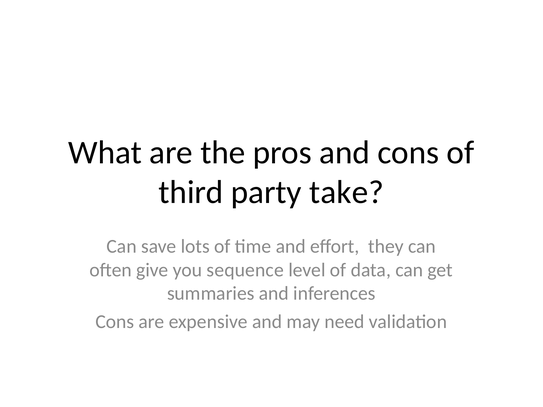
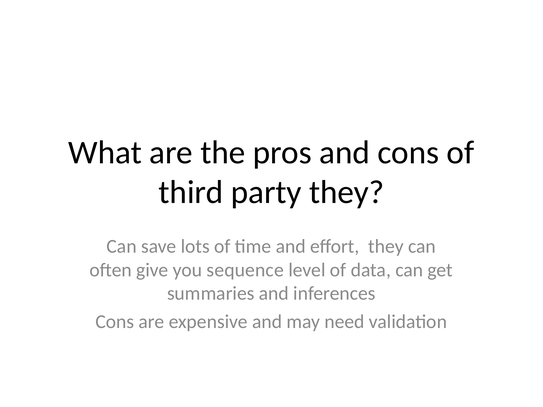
party take: take -> they (347, 192)
